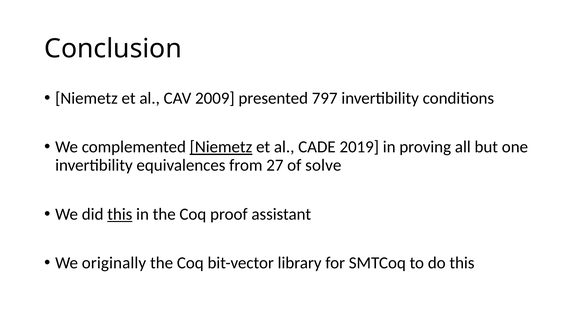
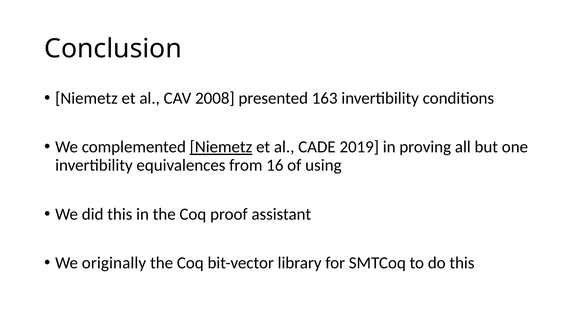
2009: 2009 -> 2008 (215, 98)
797: 797 -> 163 (325, 98)
27: 27 -> 16 (275, 165)
solve: solve -> using (323, 165)
this underline: present -> none (120, 214)
